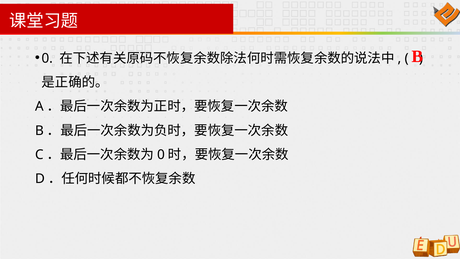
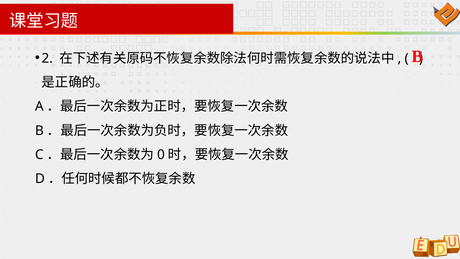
0: 0 -> 2 (47, 58)
